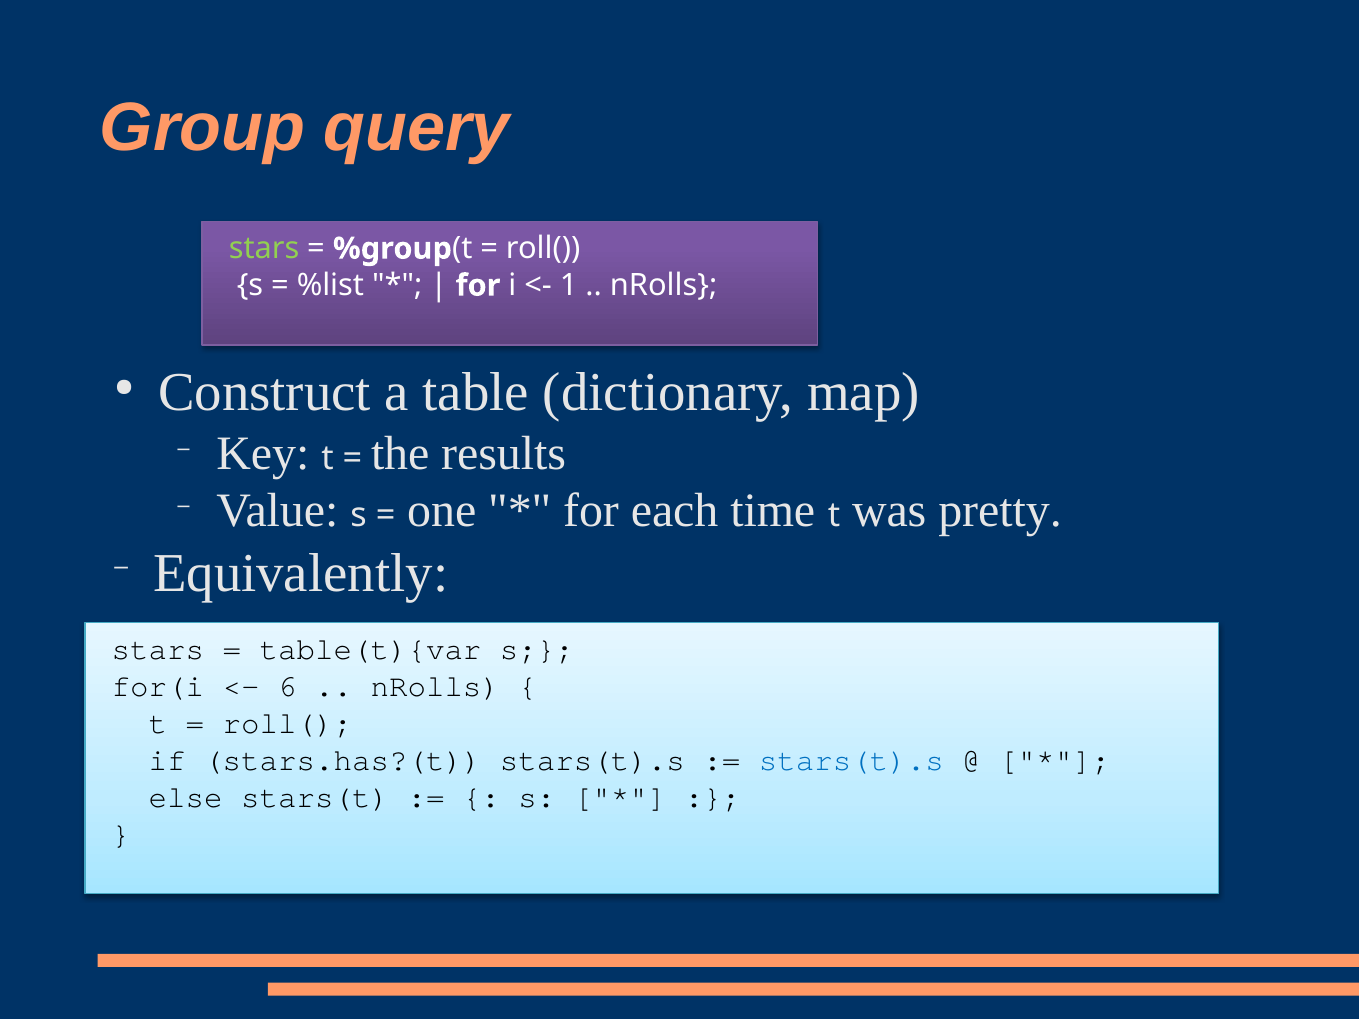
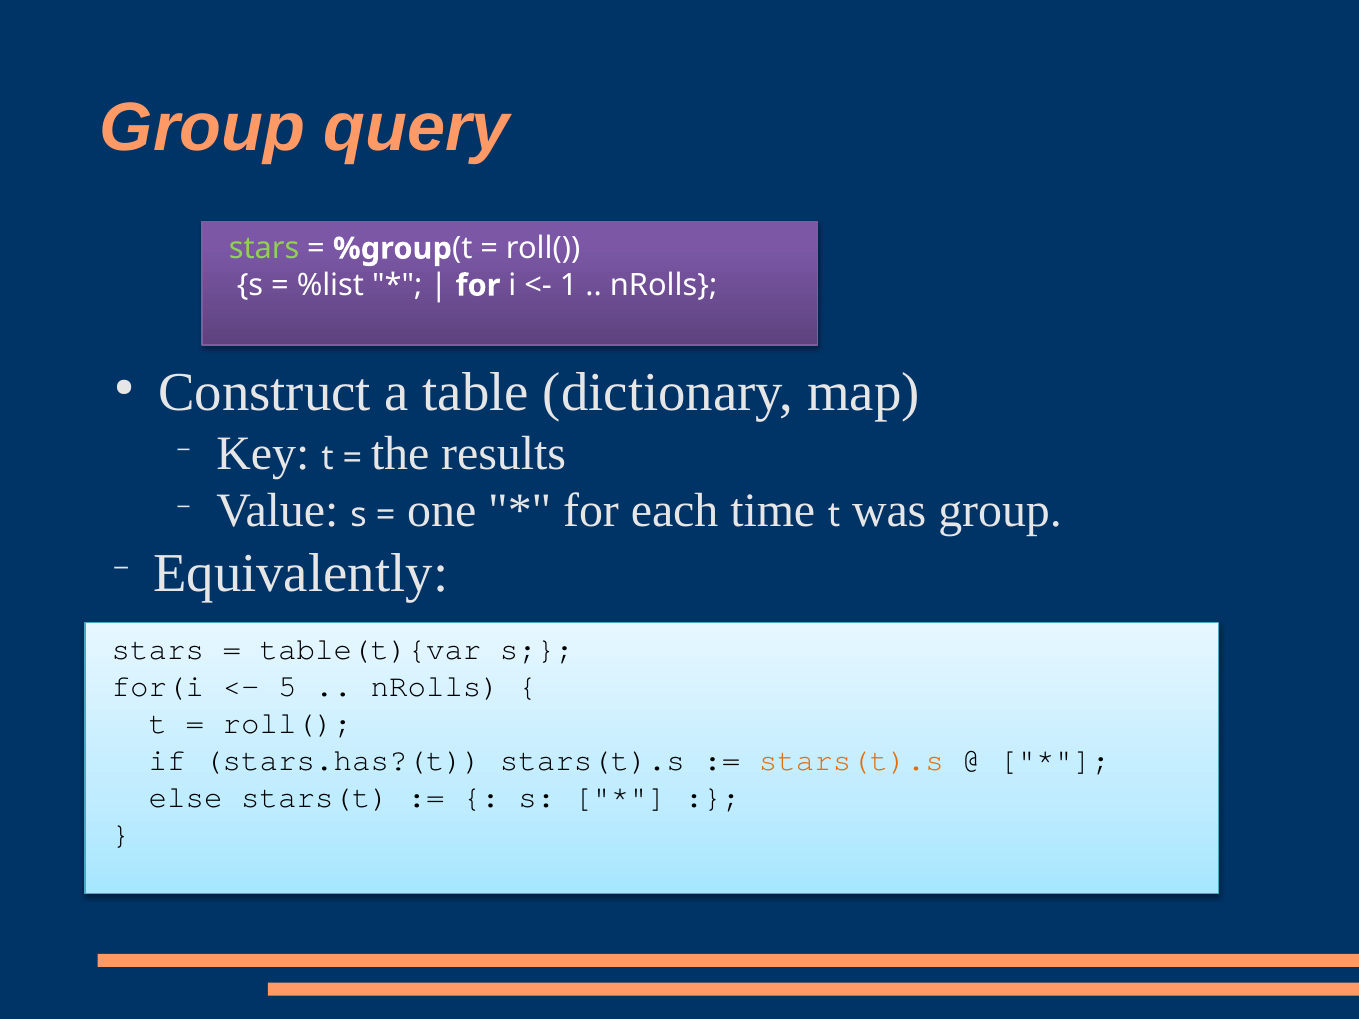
was pretty: pretty -> group (1000, 511)
6: 6 -> 5 (287, 686)
stars(t).s colour: blue -> orange (851, 760)
